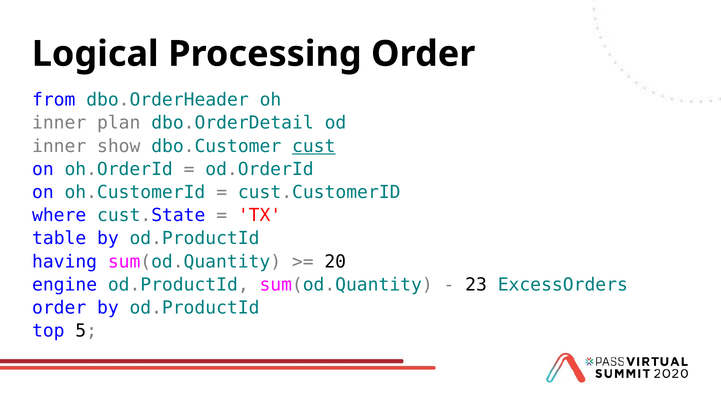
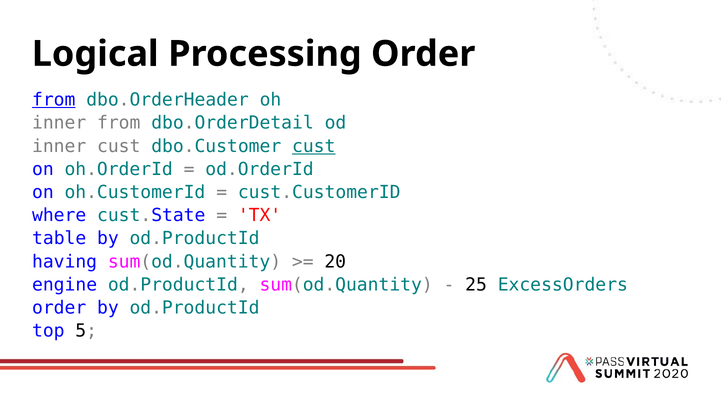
from underline: none -> present (54, 100)
inner plan: plan -> from (119, 123)
inner show: show -> cust (119, 146)
23: 23 -> 25 (476, 285)
